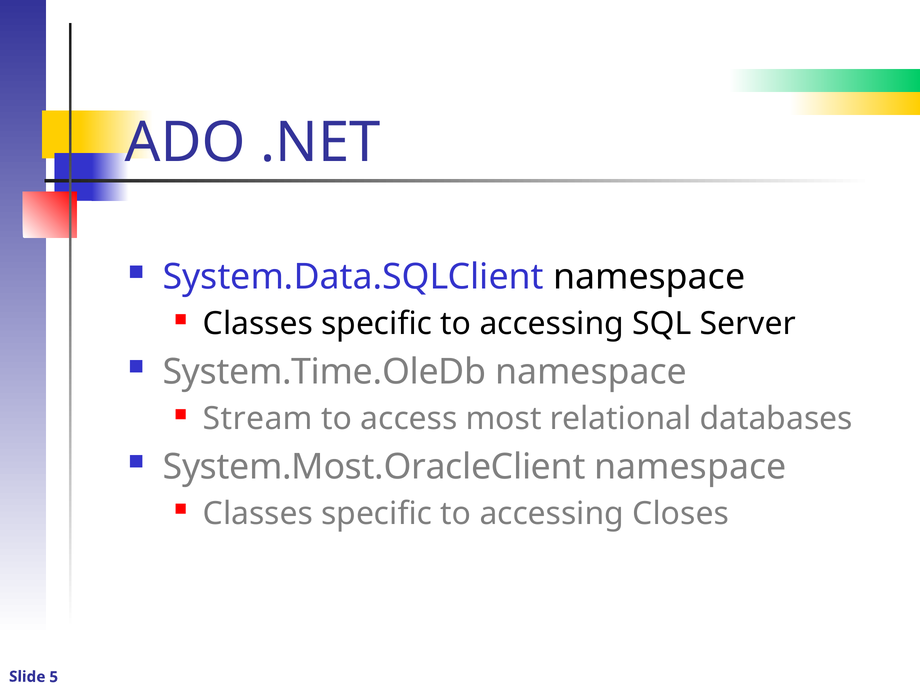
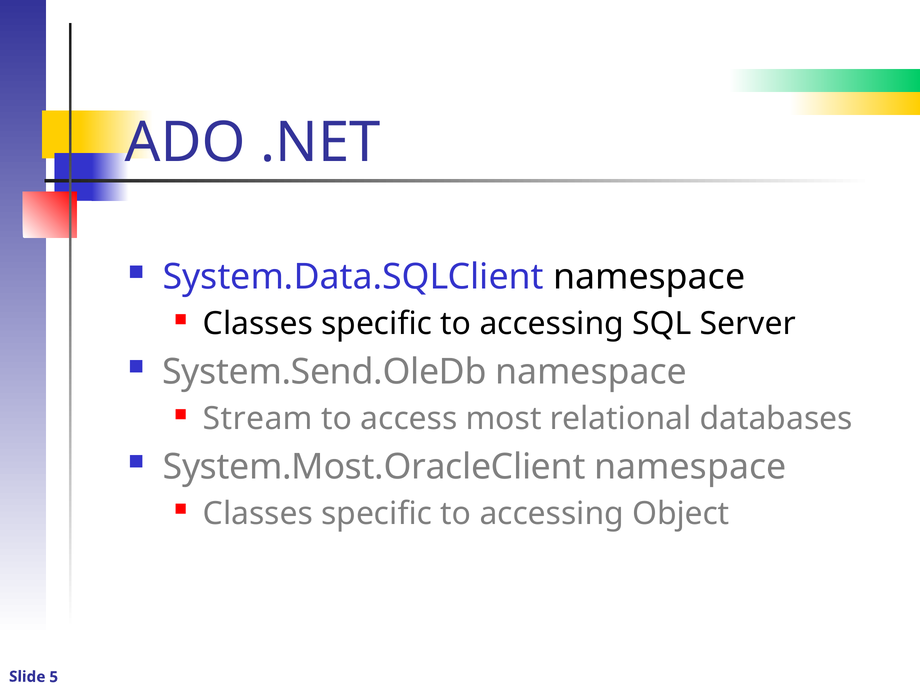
System.Time.OleDb: System.Time.OleDb -> System.Send.OleDb (324, 372)
Closes: Closes -> Object (681, 513)
